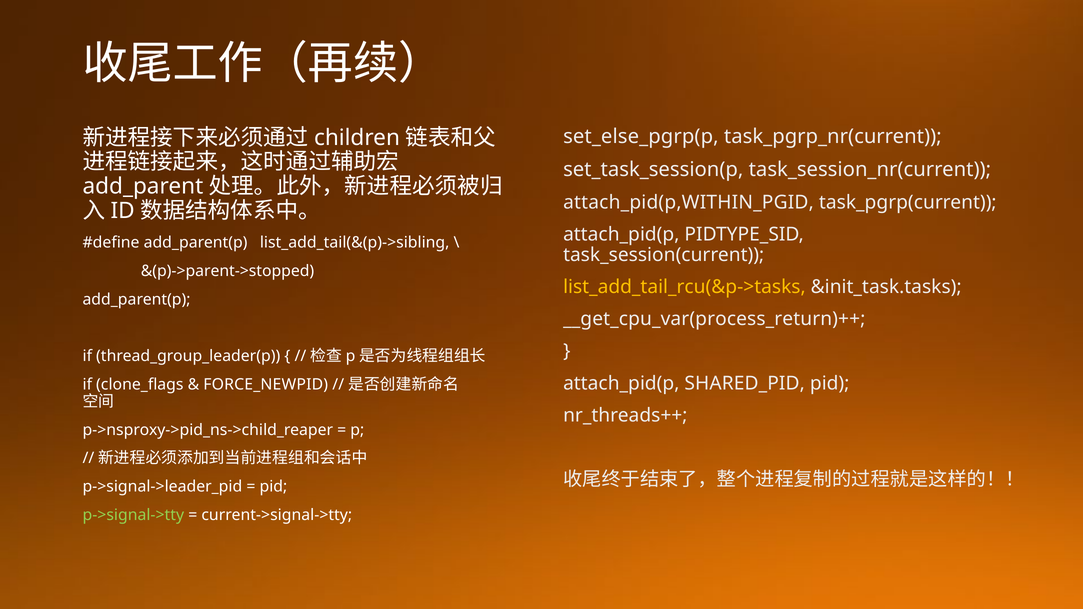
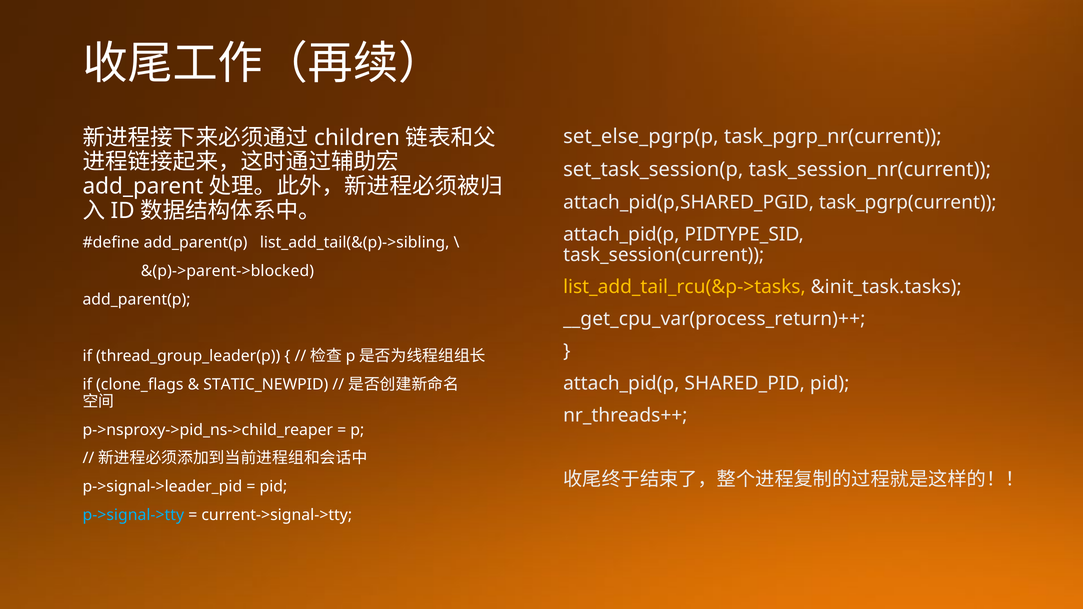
attach_pid(p,WITHIN_PGID: attach_pid(p,WITHIN_PGID -> attach_pid(p,SHARED_PGID (689, 202)
&(p)->parent->stopped: &(p)->parent->stopped -> &(p)->parent->blocked (227, 271)
FORCE_NEWPID: FORCE_NEWPID -> STATIC_NEWPID (266, 385)
p->signal->tty colour: light green -> light blue (133, 515)
